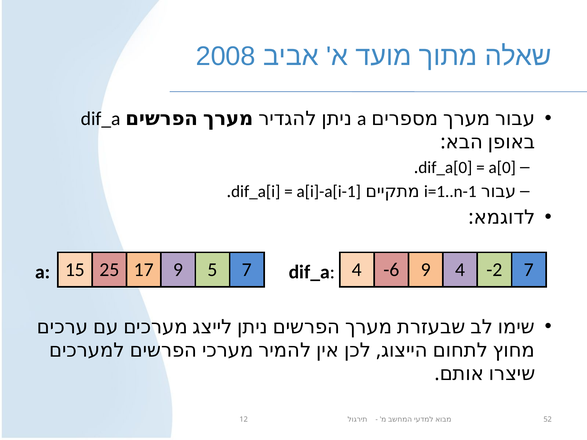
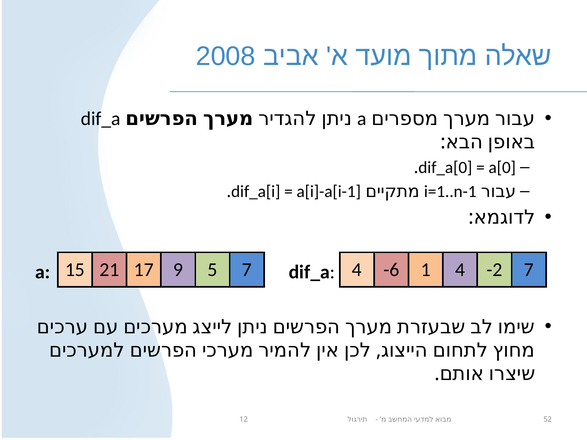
25: 25 -> 21 (109, 270)
-6 9: 9 -> 1 (426, 270)
